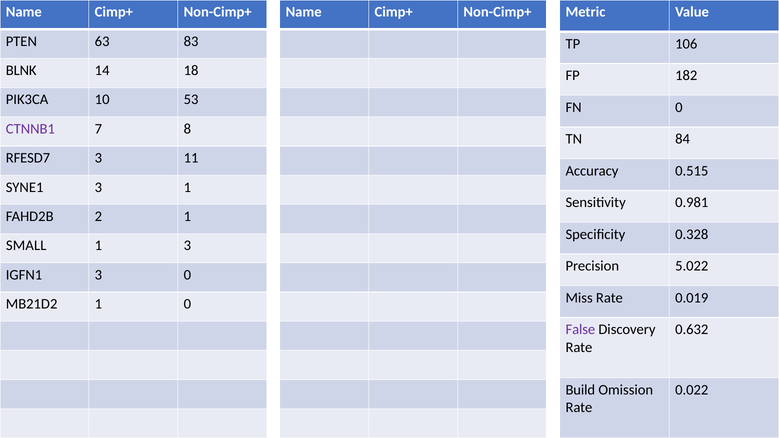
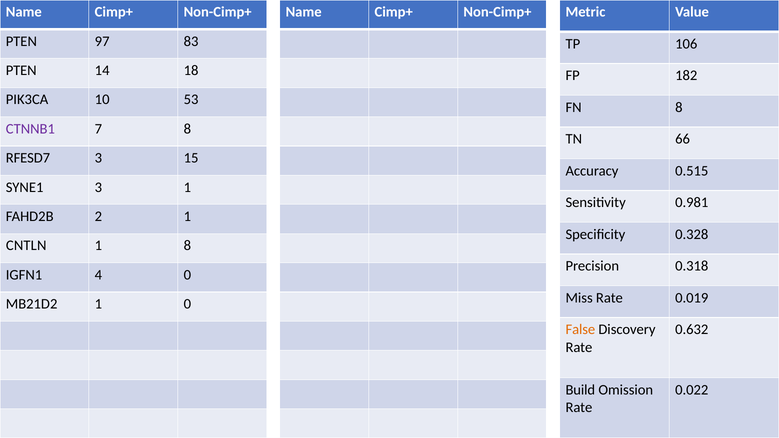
63: 63 -> 97 (102, 41)
BLNK: BLNK -> PTEN (21, 70)
FN 0: 0 -> 8 (679, 107)
84: 84 -> 66 (683, 139)
11: 11 -> 15 (191, 158)
SMALL: SMALL -> CNTLN (26, 246)
1 3: 3 -> 8 (187, 246)
5.022: 5.022 -> 0.318 (692, 266)
IGFN1 3: 3 -> 4 (98, 275)
False colour: purple -> orange (580, 330)
